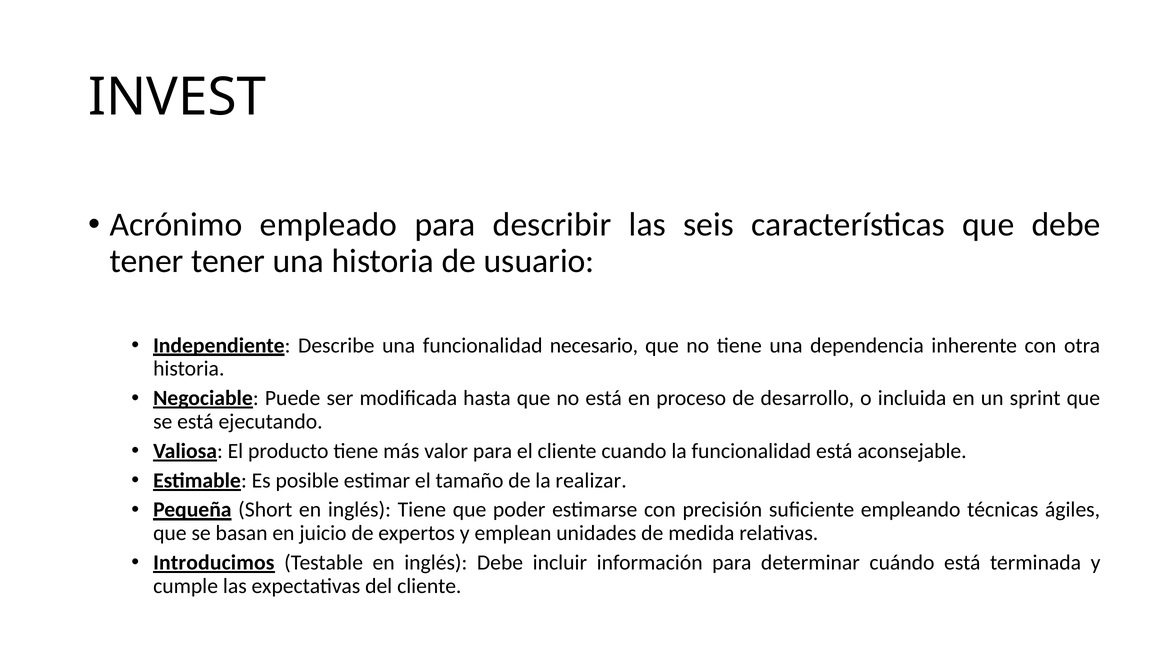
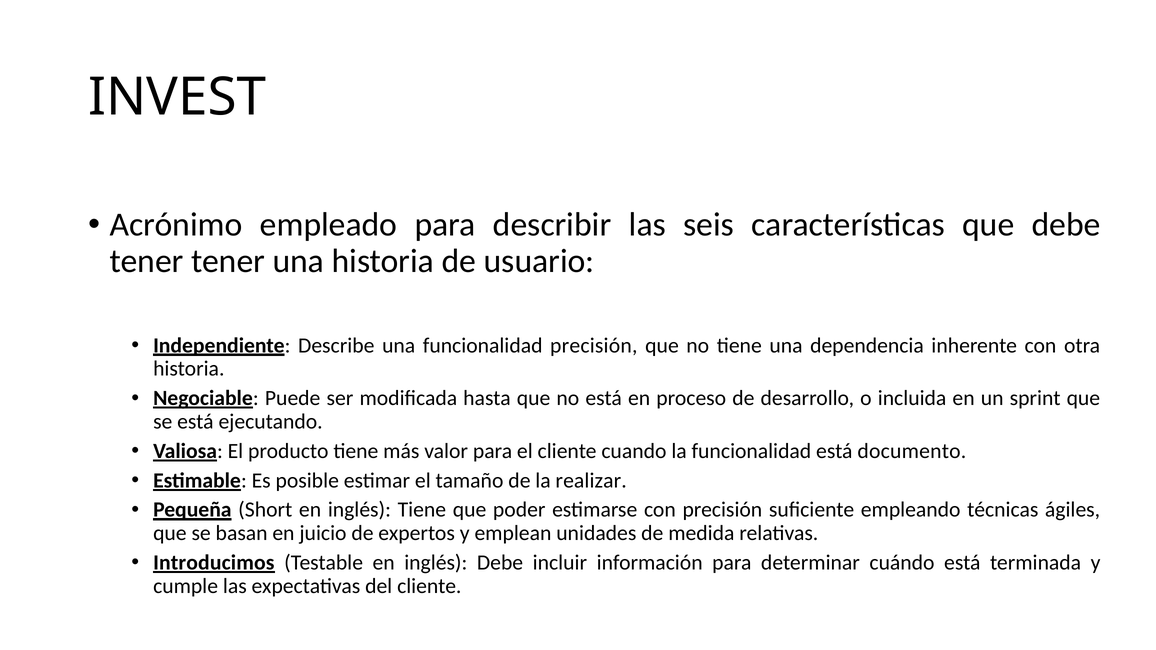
funcionalidad necesario: necesario -> precisión (594, 346)
aconsejable: aconsejable -> documento (912, 451)
